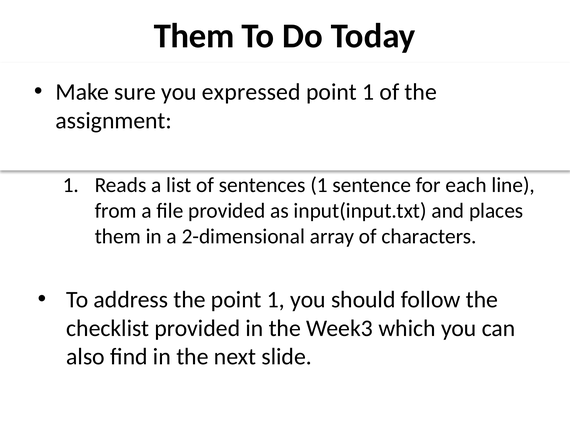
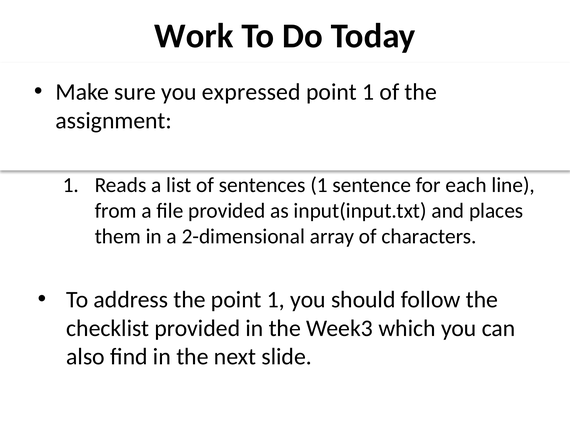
Them: Them -> Work (194, 36)
